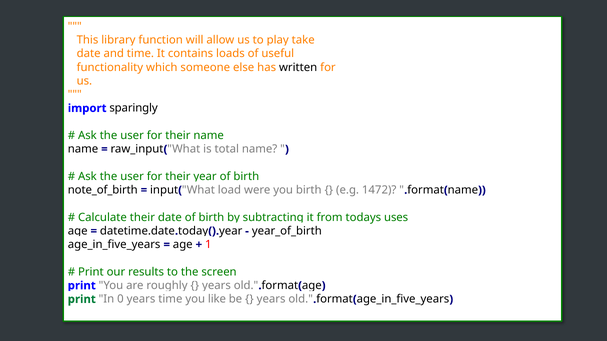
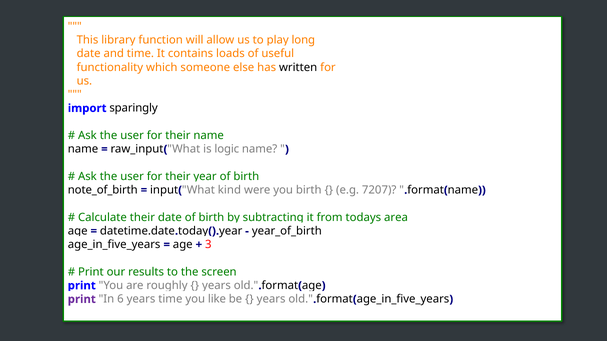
take: take -> long (303, 40)
total: total -> logic (227, 149)
load: load -> kind (229, 190)
1472: 1472 -> 7207 (379, 190)
uses: uses -> area (396, 218)
1: 1 -> 3 (208, 245)
print colour: green -> purple (82, 300)
0: 0 -> 6 (120, 300)
